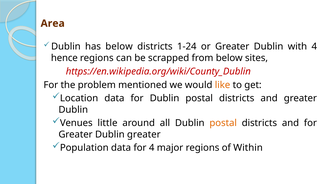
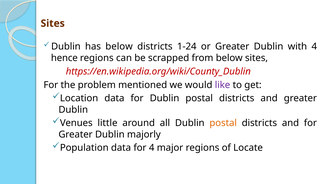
Area: Area -> Sites (53, 23)
like colour: orange -> purple (223, 85)
Dublin greater: greater -> majorly (144, 134)
Within: Within -> Locate (248, 148)
